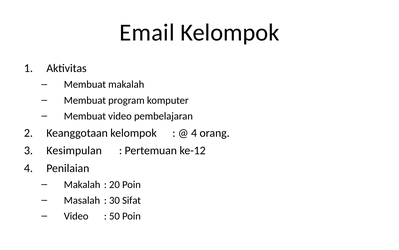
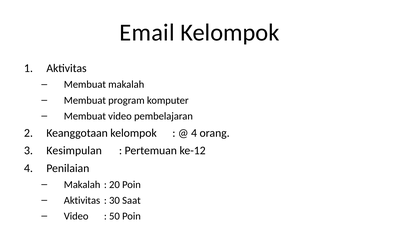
Masalah: Masalah -> Aktivitas (82, 200)
Sifat: Sifat -> Saat (131, 200)
